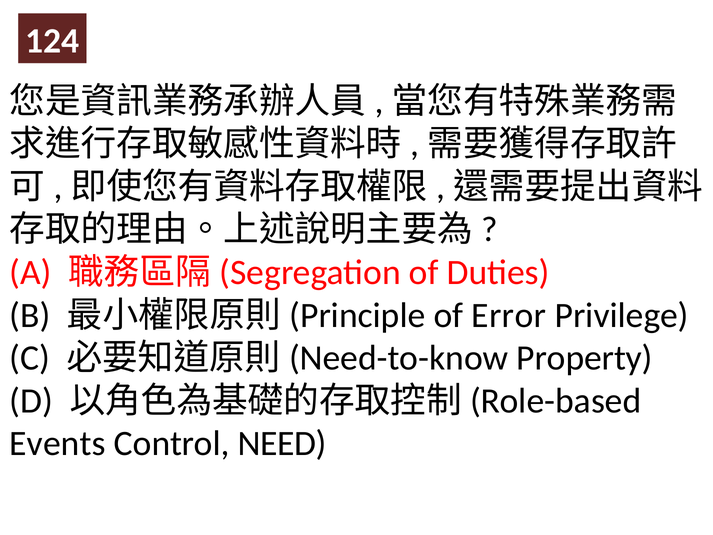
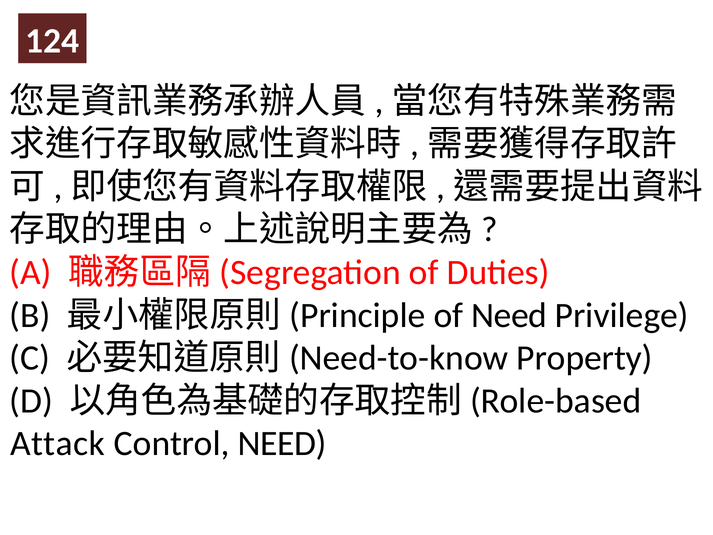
of Error: Error -> Need (509, 315)
Events: Events -> Attack (57, 443)
